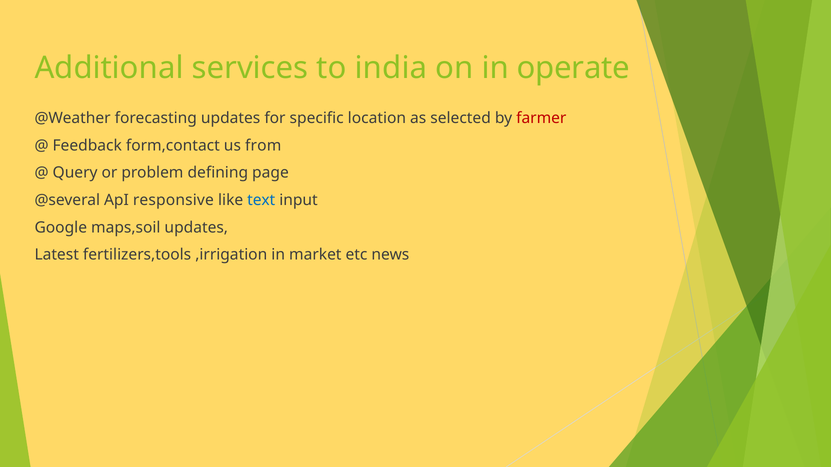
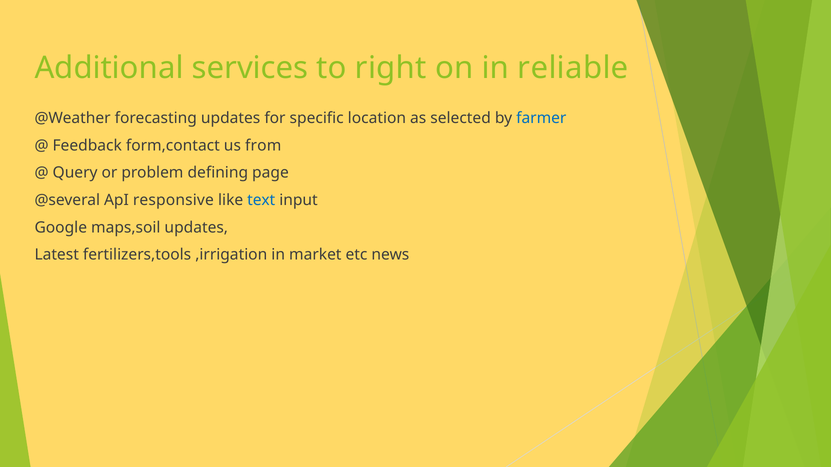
india: india -> right (391, 68)
operate: operate -> reliable (573, 68)
farmer colour: red -> blue (541, 118)
